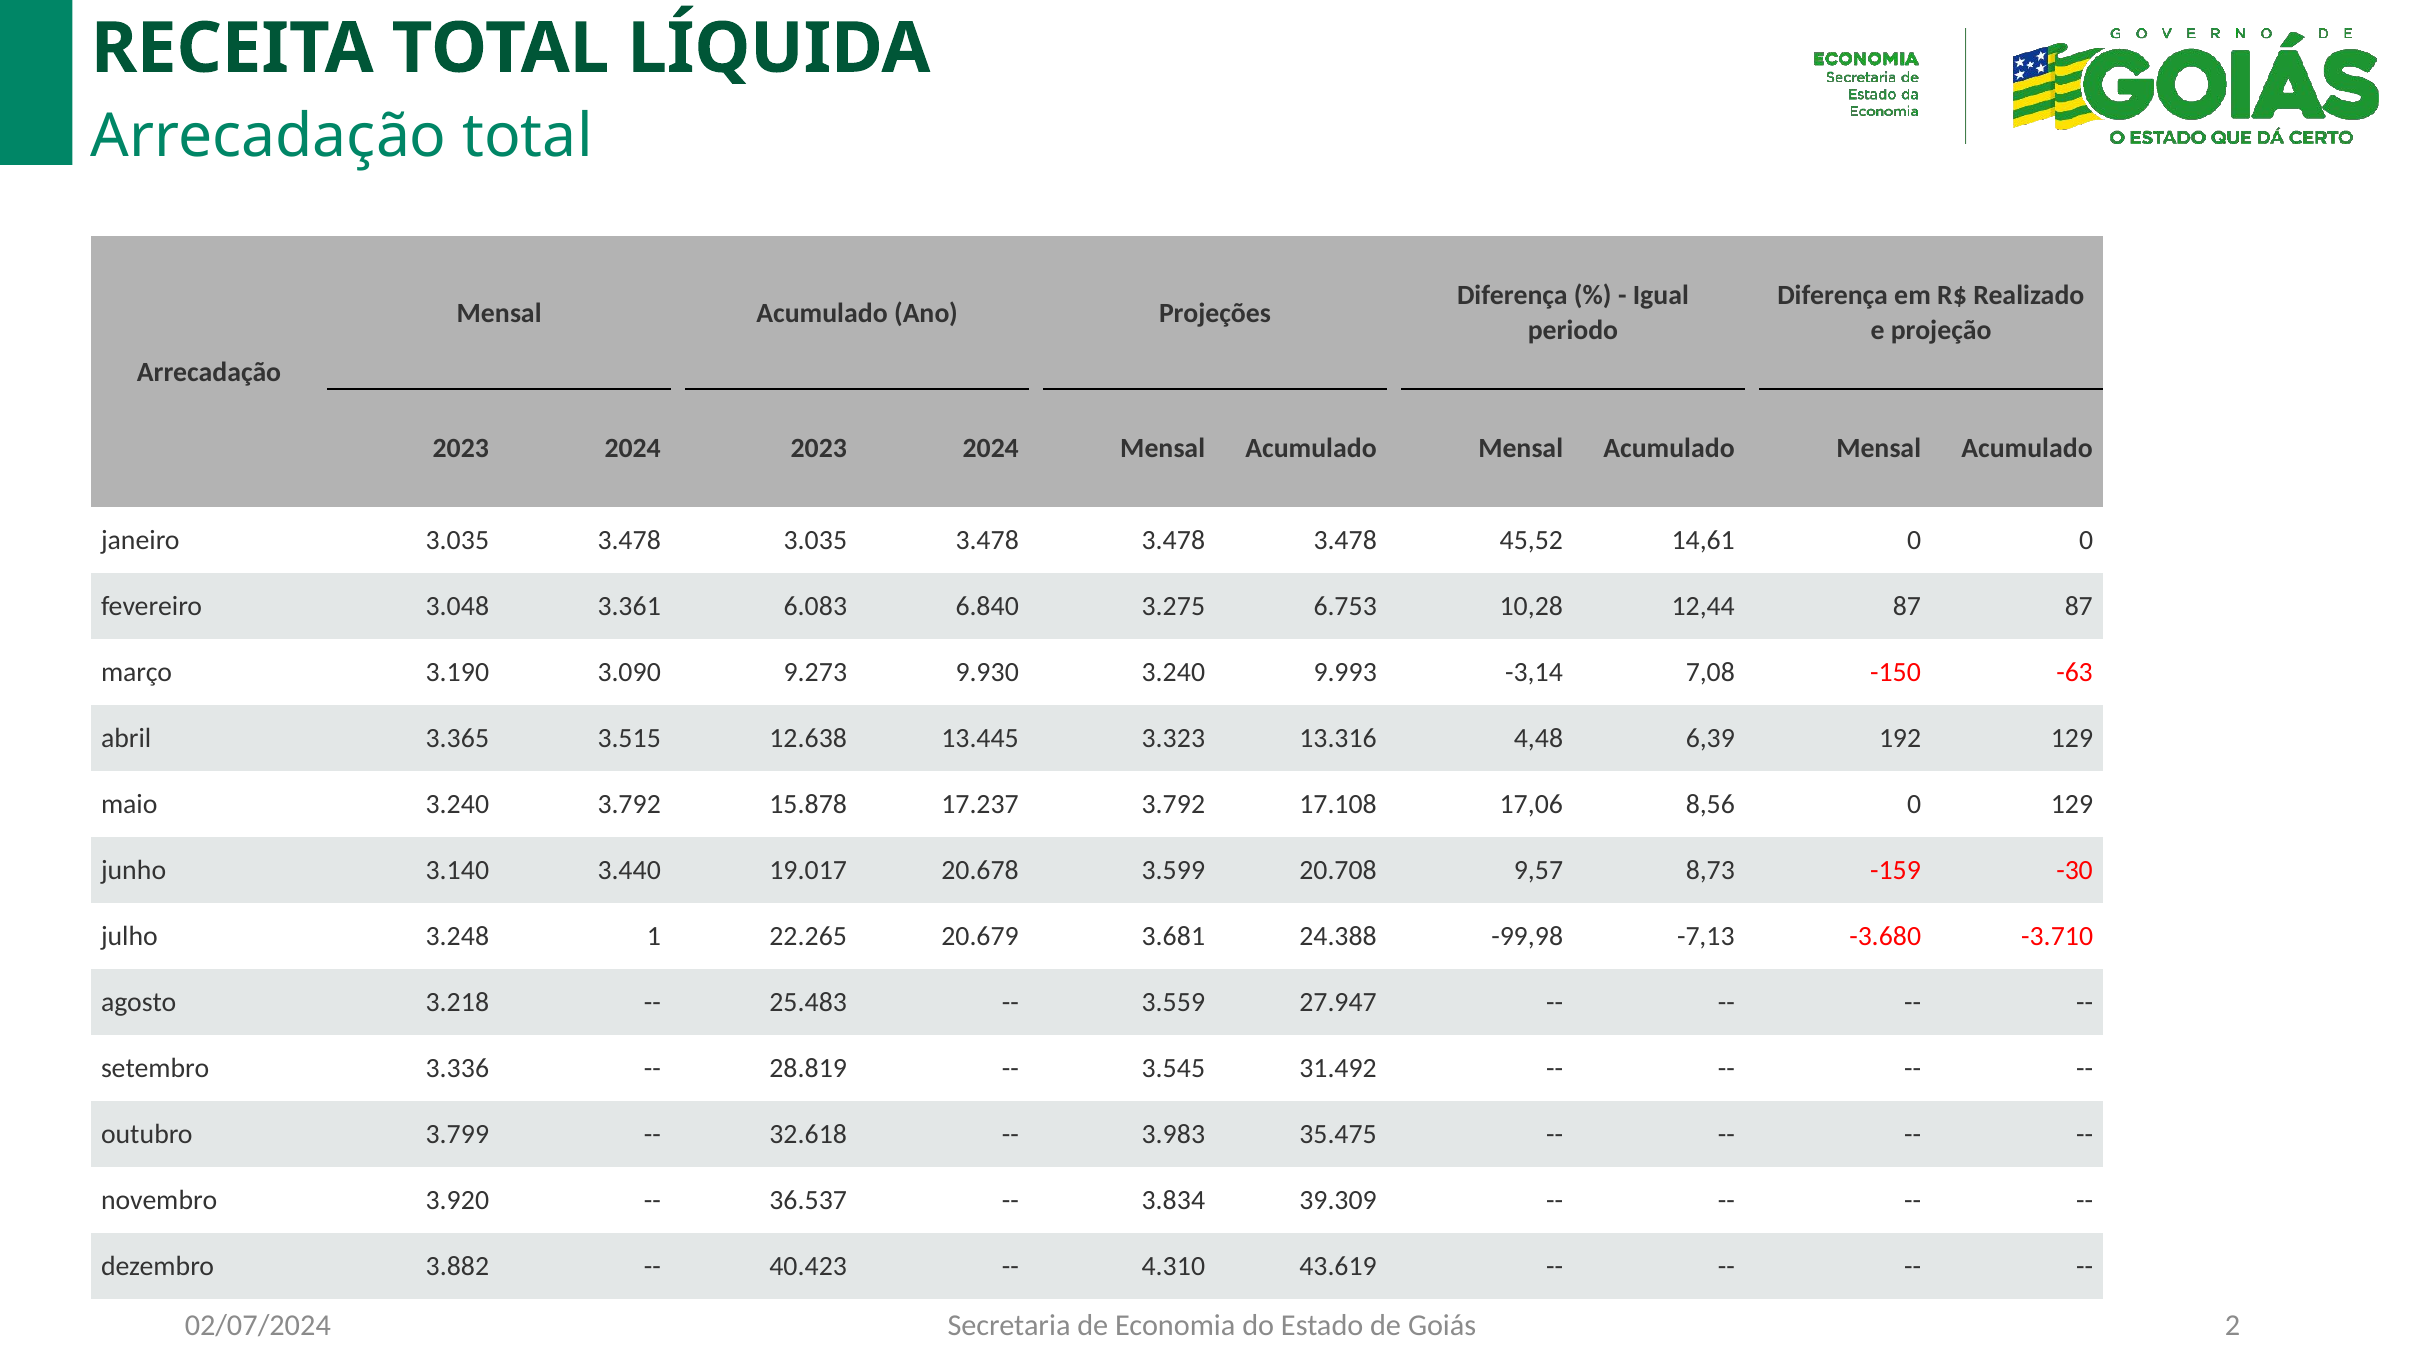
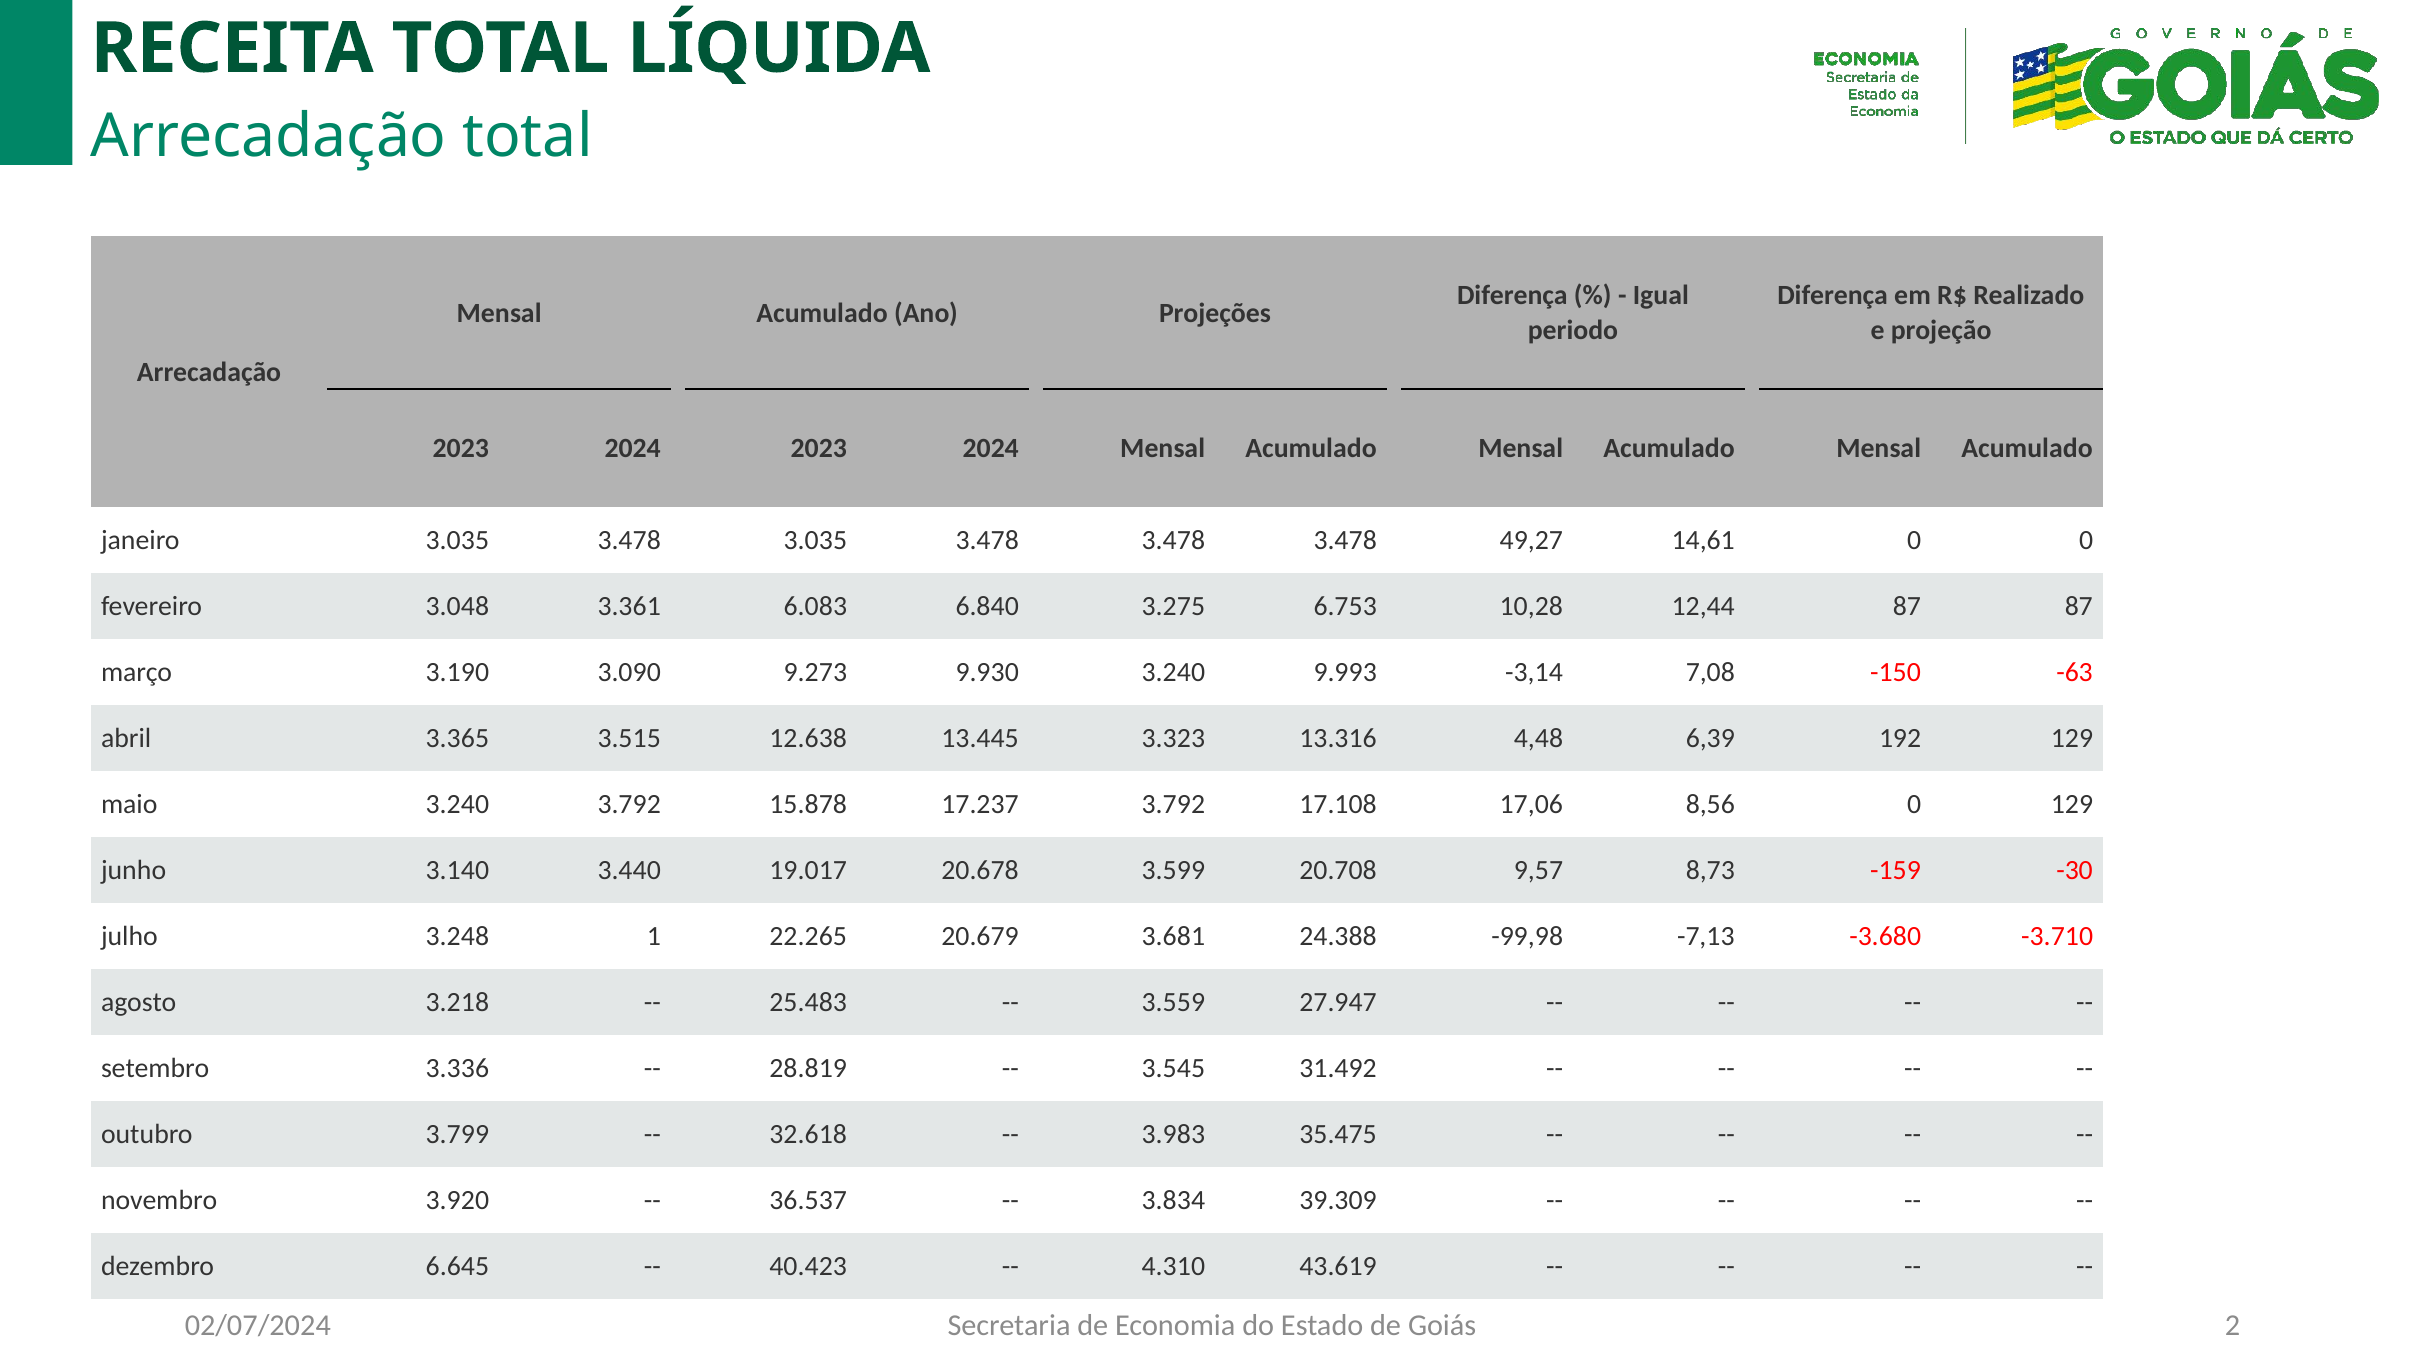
45,52: 45,52 -> 49,27 (1531, 540)
3.882: 3.882 -> 6.645 (457, 1266)
